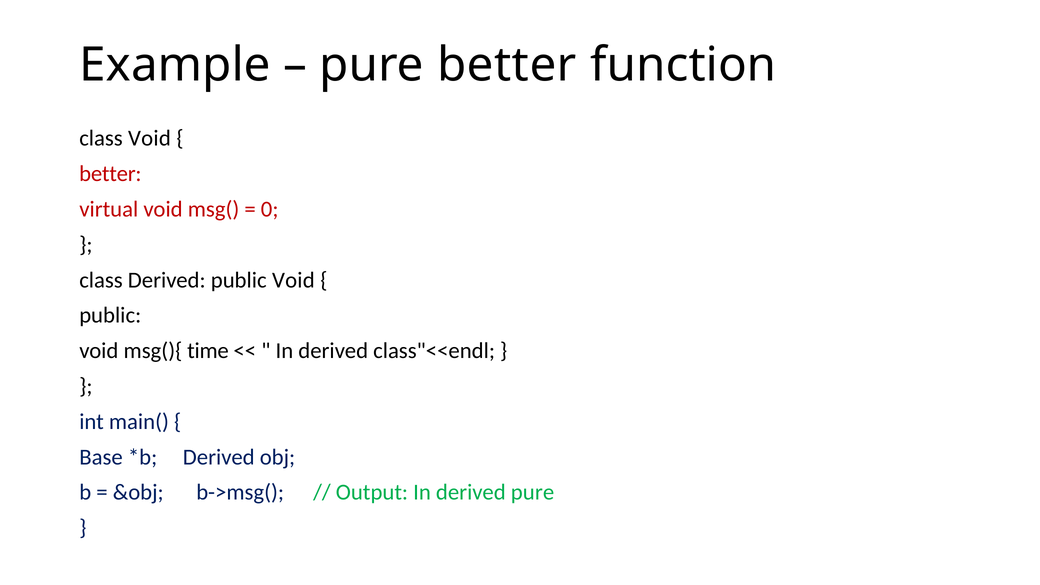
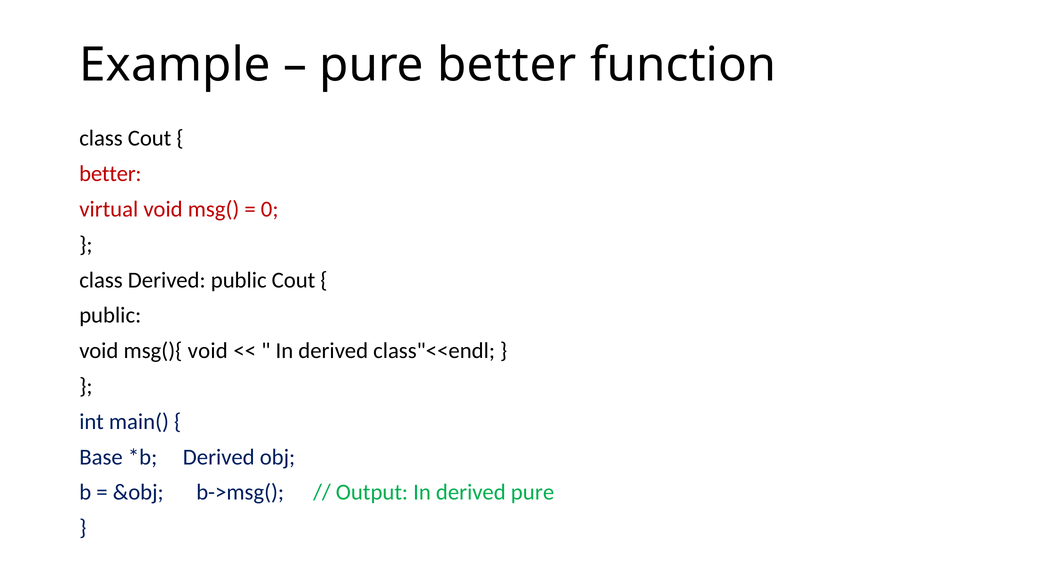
class Void: Void -> Cout (150, 138)
Derived public Void: Void -> Cout (294, 280)
msg(){ time: time -> void (208, 351)
